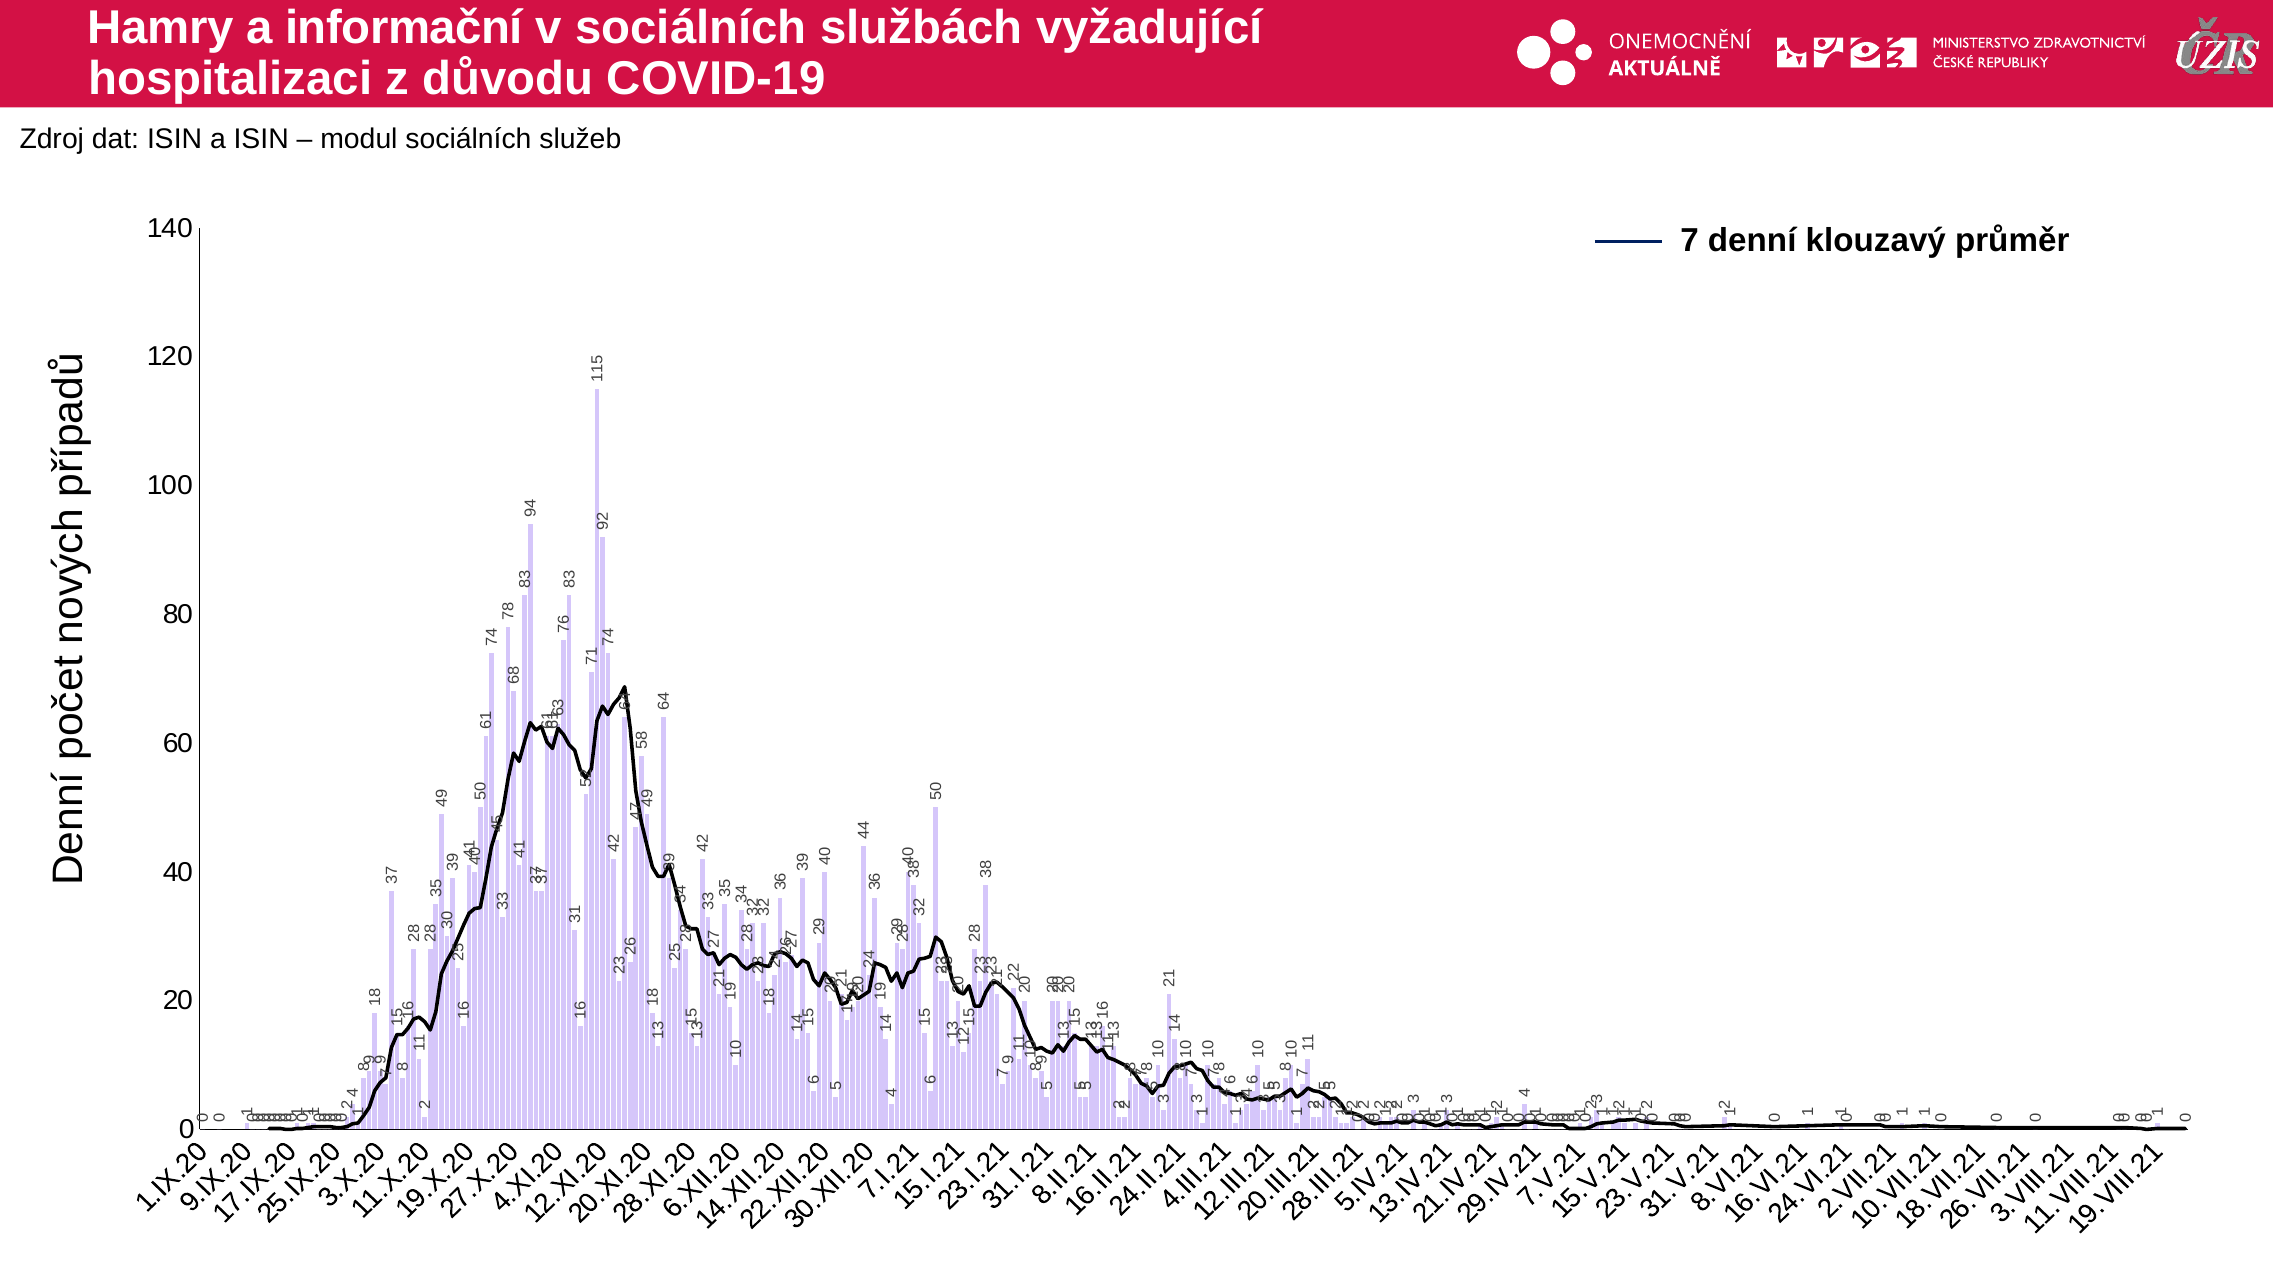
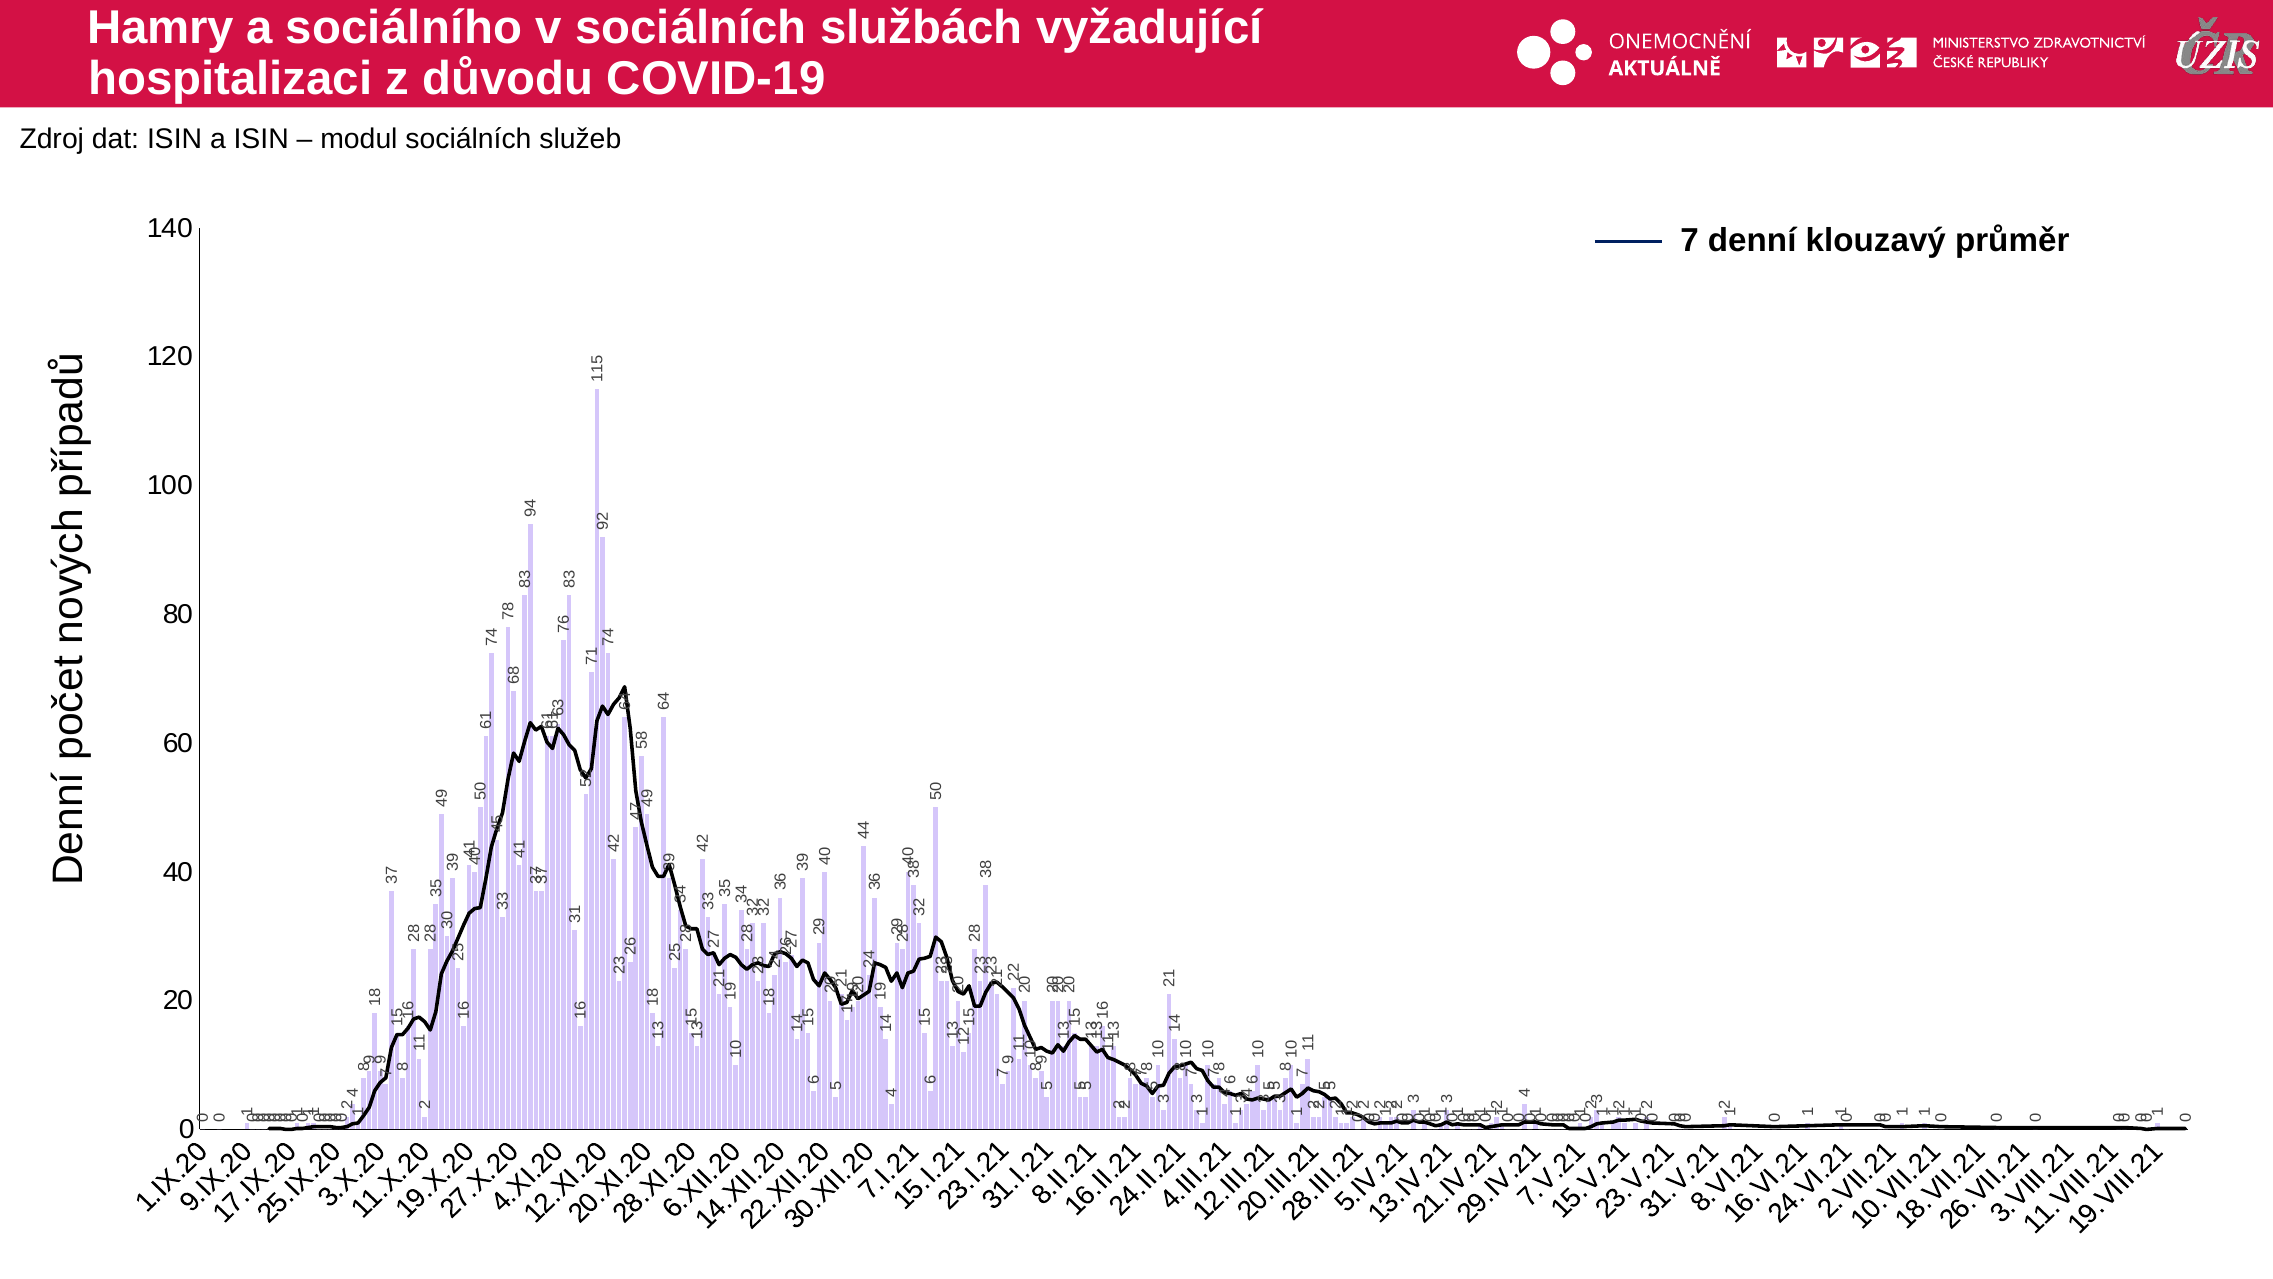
informační: informační -> sociálního (404, 28)
